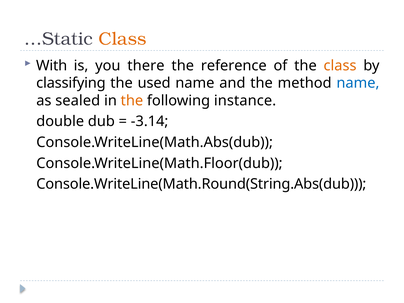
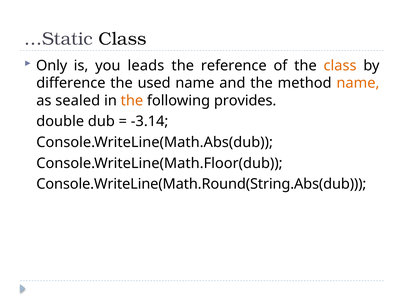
Class colour: orange -> black (122, 39)
With: With -> Only (52, 66)
there: there -> leads (146, 66)
classifying: classifying -> difference (71, 83)
name colour: blue -> orange (358, 83)
instance: instance -> provides (245, 101)
